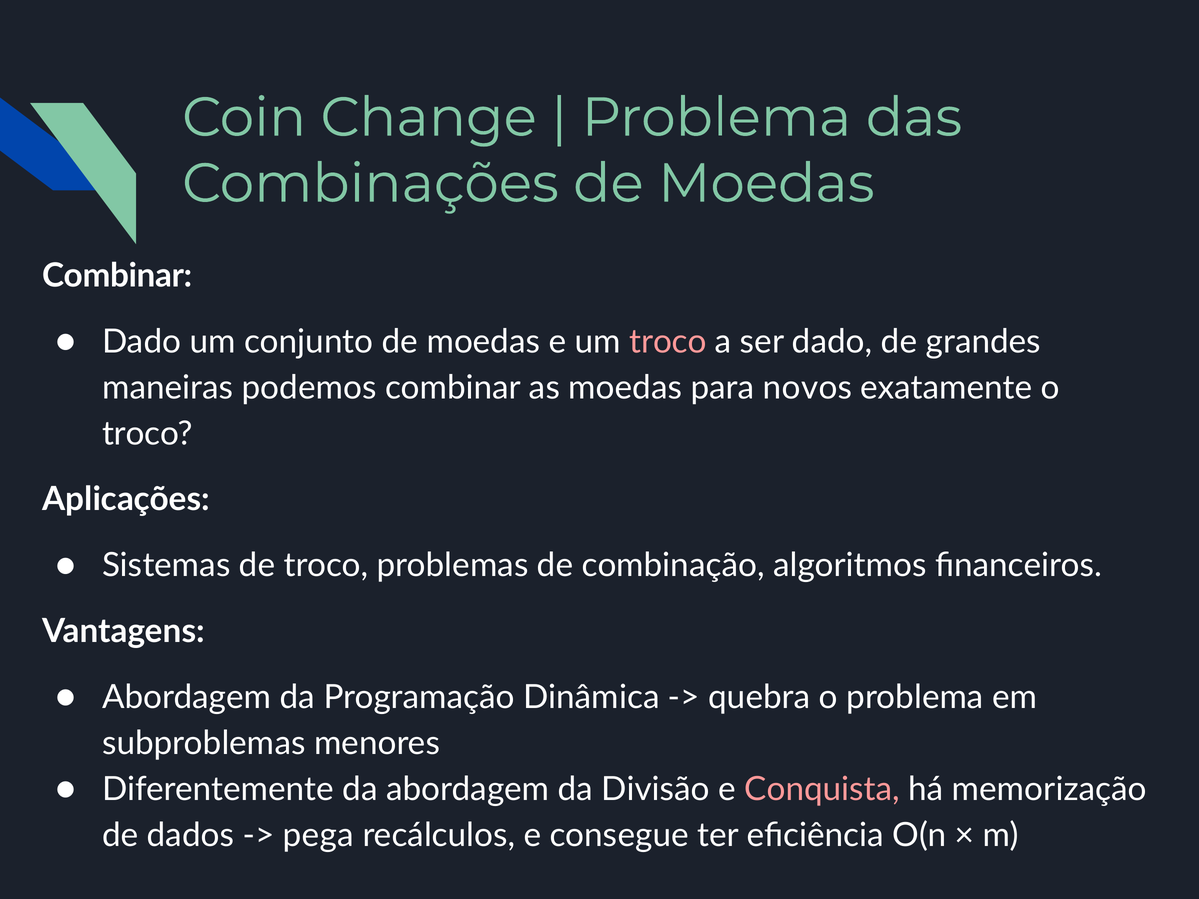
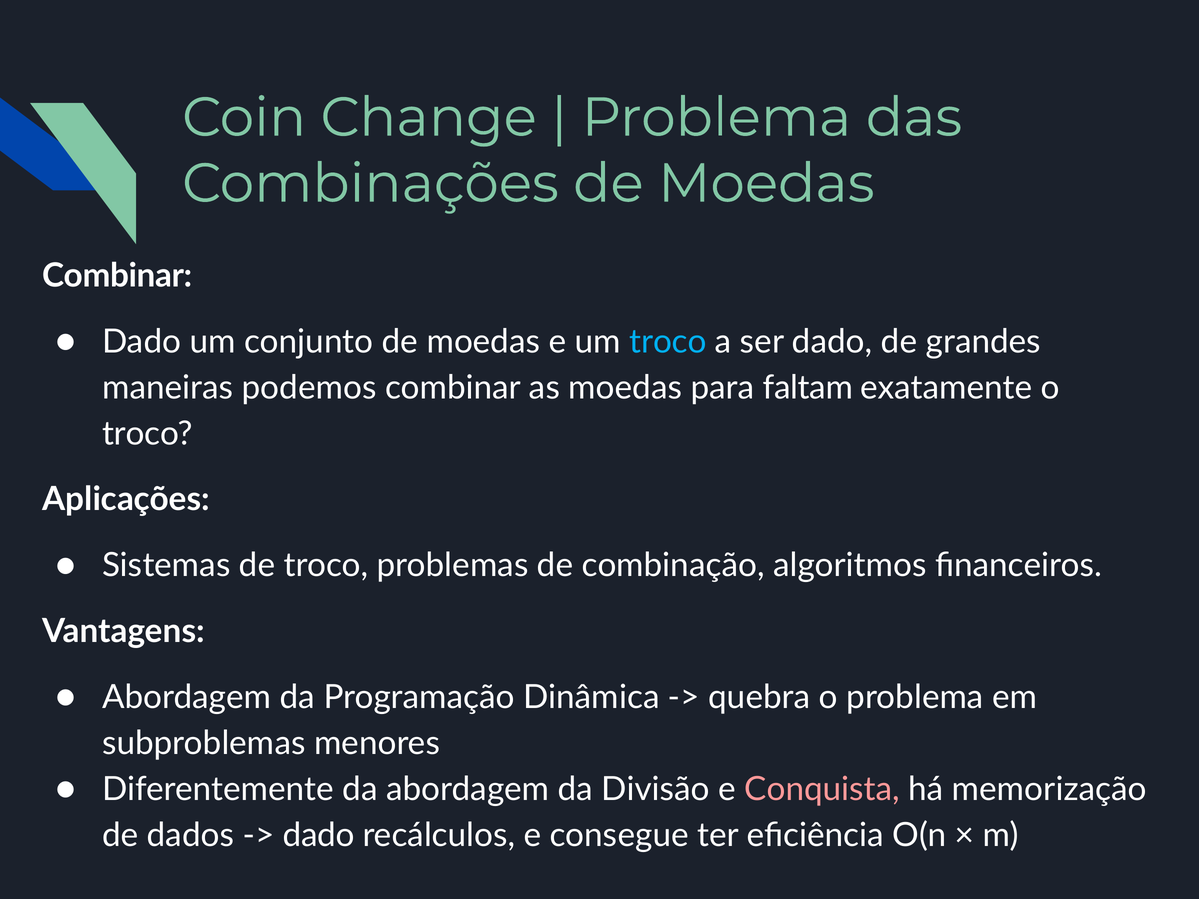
troco colour: pink -> light blue (668, 342)
novos: novos -> faltam (808, 388)
pega: pega -> dado (319, 835)
